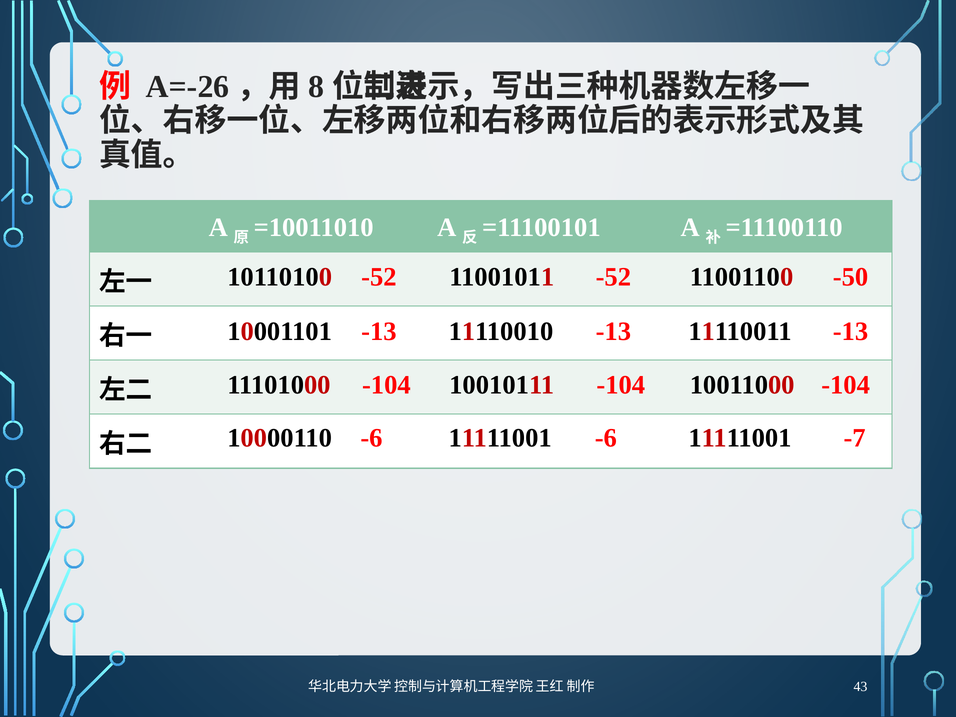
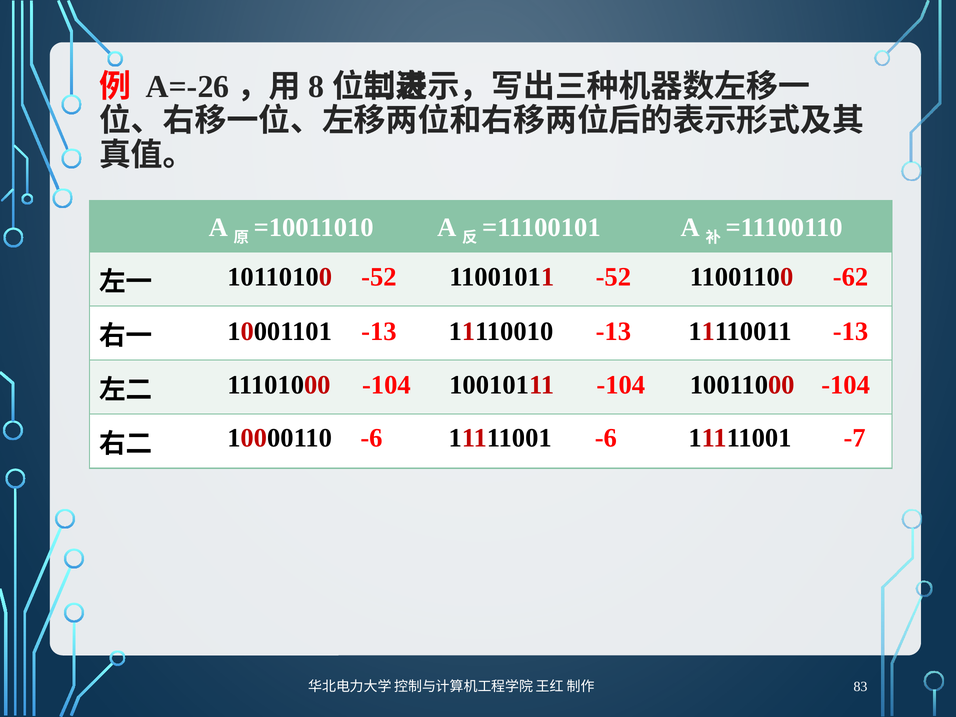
-50: -50 -> -62 (851, 277)
43: 43 -> 83 (861, 687)
